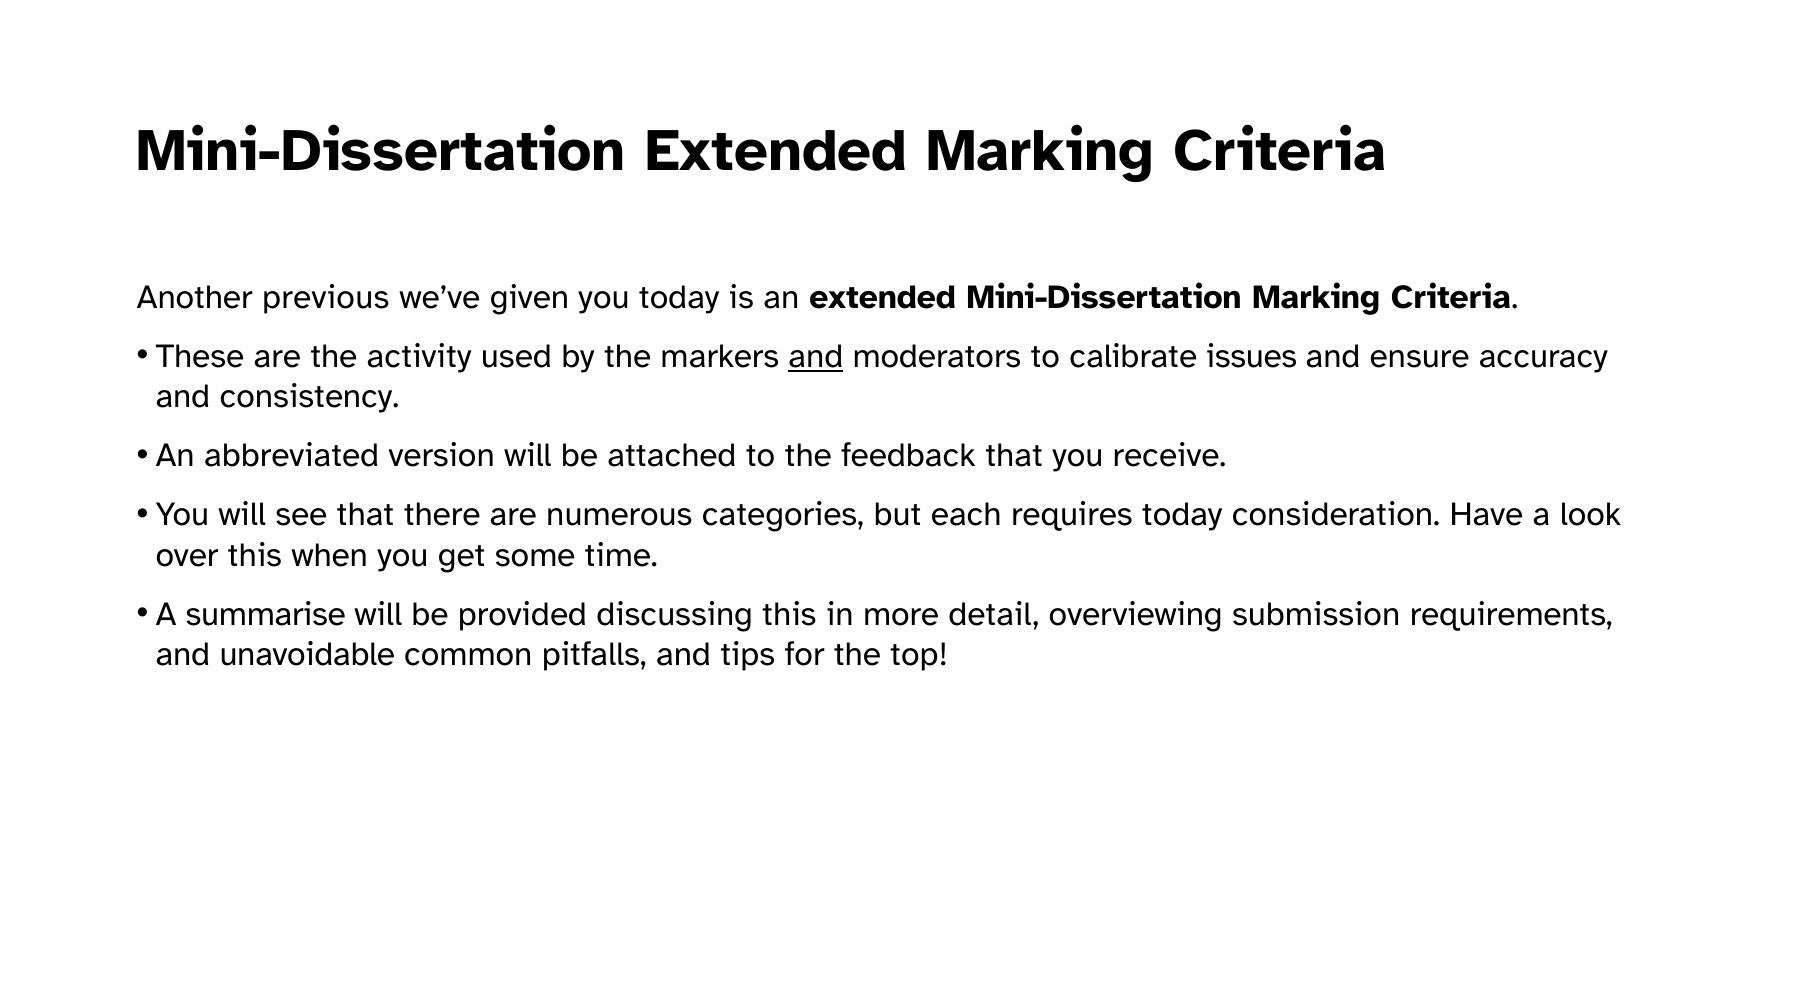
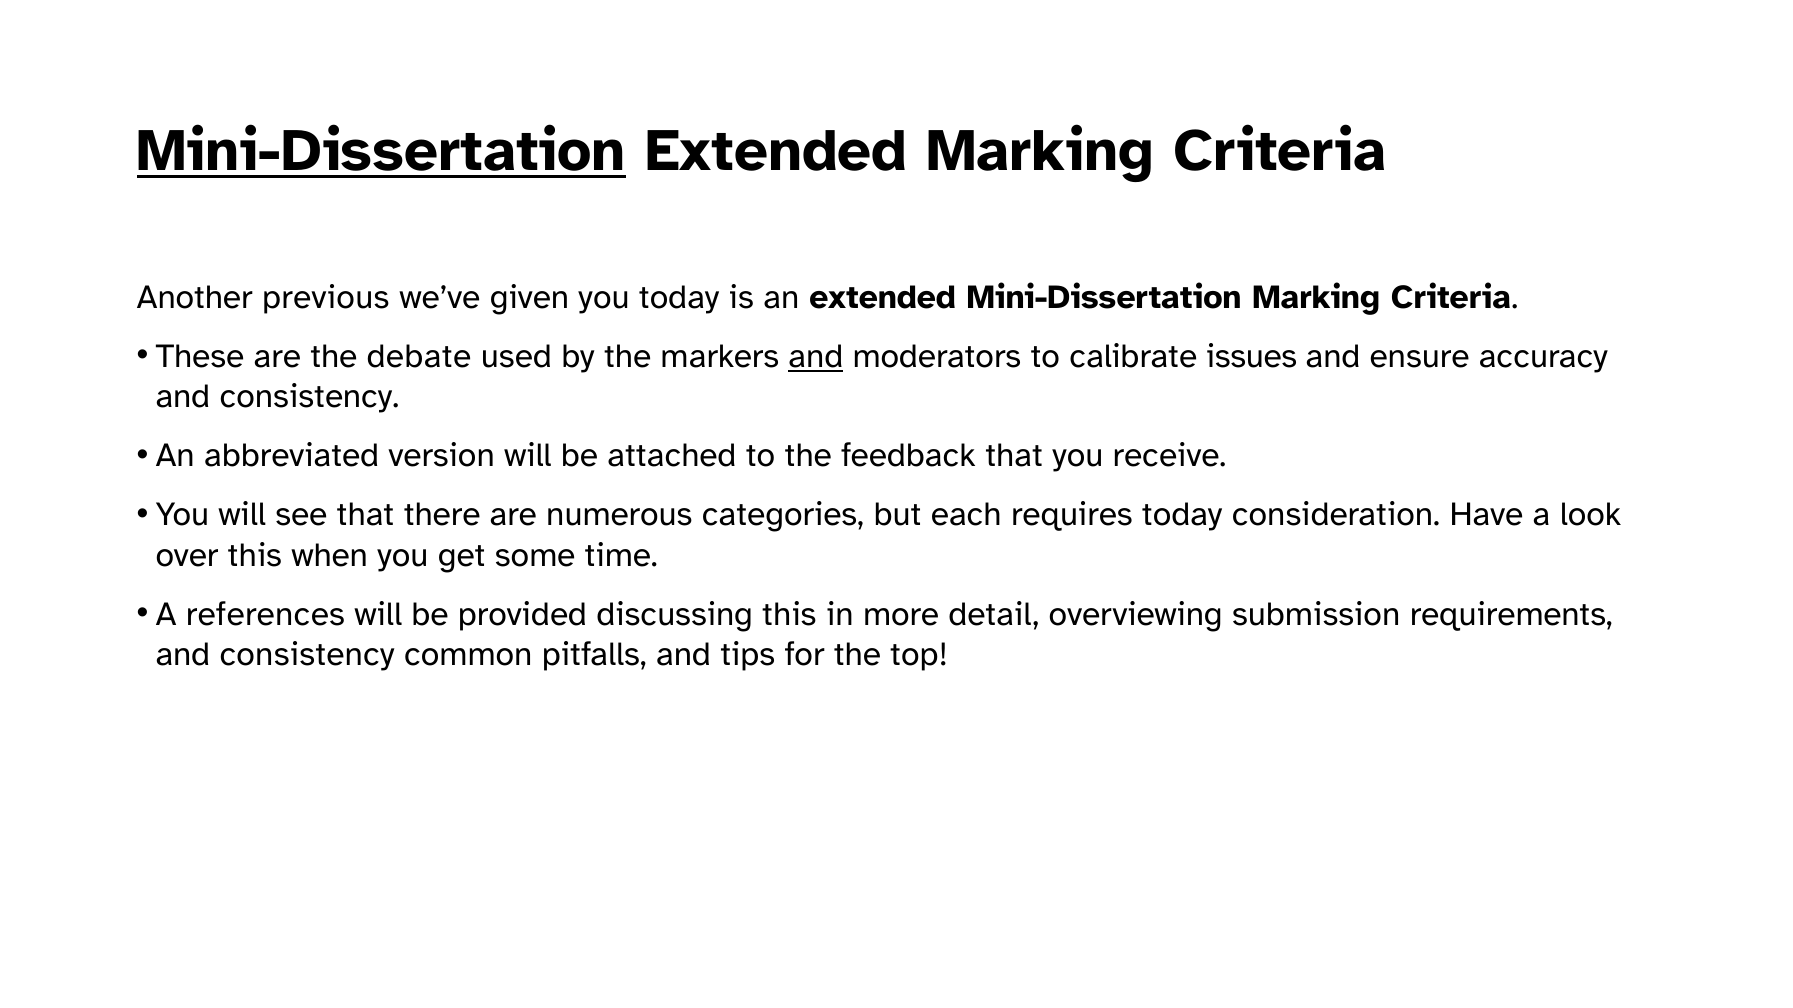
Mini-Dissertation underline: none -> present (381, 151)
activity: activity -> debate (419, 357)
summarise: summarise -> references (265, 615)
unavoidable: unavoidable -> consistency (307, 655)
